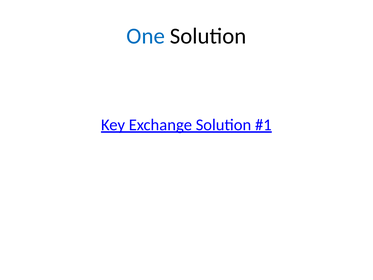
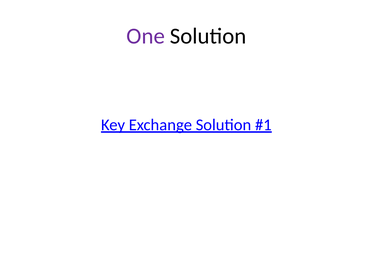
One colour: blue -> purple (146, 36)
